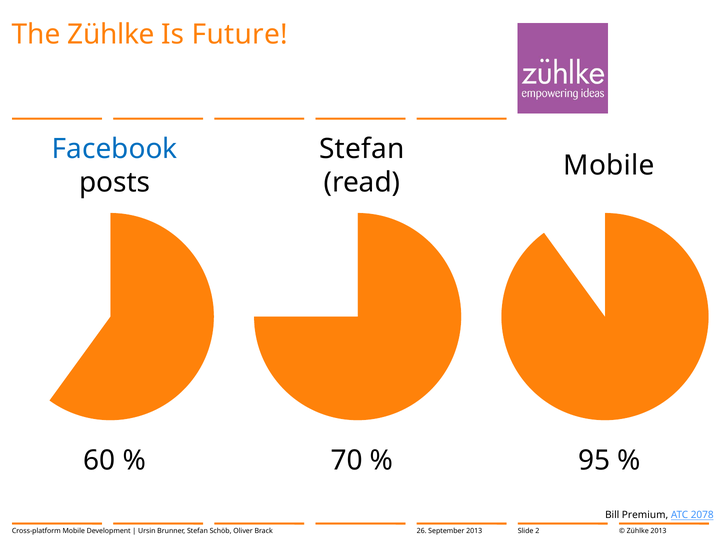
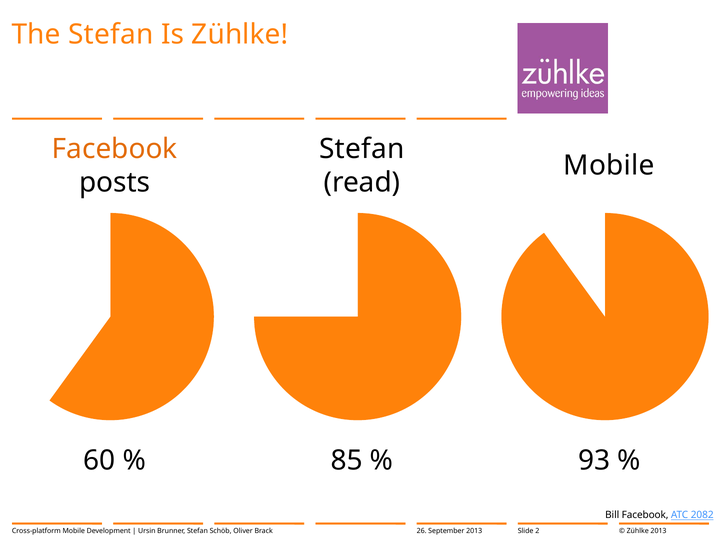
The Zühlke: Zühlke -> Stefan (111, 34)
Is Future: Future -> Zühlke (240, 34)
Facebook colour: blue -> orange (115, 149)
70: 70 -> 85 (347, 460)
95: 95 -> 93 (594, 460)
Bill Premium: Premium -> Facebook (645, 515)
2078: 2078 -> 2082 (702, 515)
